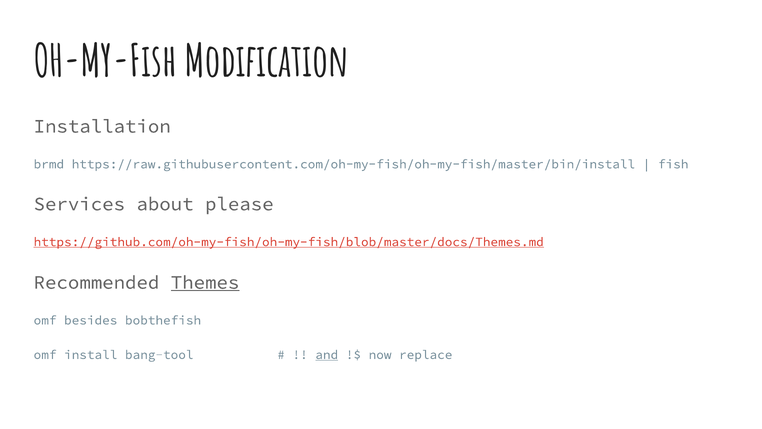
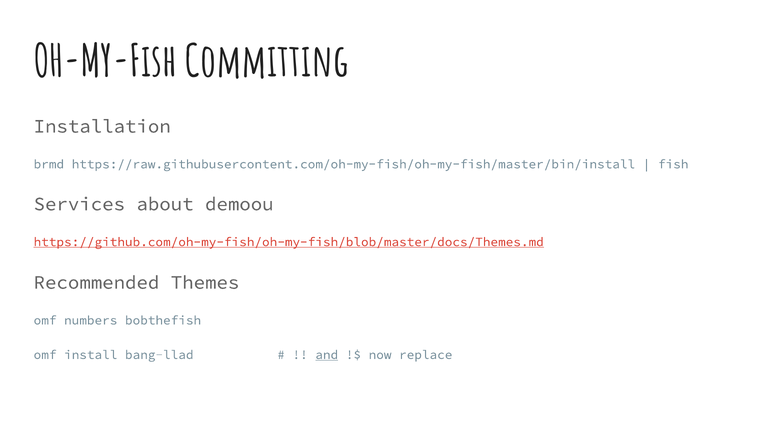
Modification: Modification -> Committing (267, 62)
please: please -> demoou (239, 204)
Themes underline: present -> none (205, 282)
besides: besides -> numbers (91, 320)
bang-tool: bang-tool -> bang-llad (159, 354)
